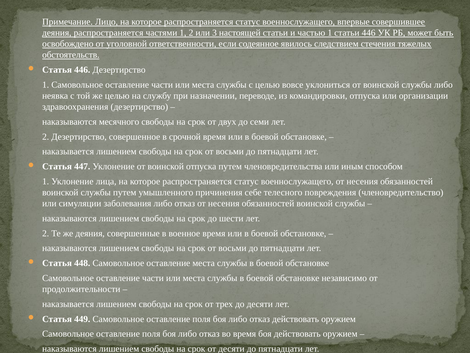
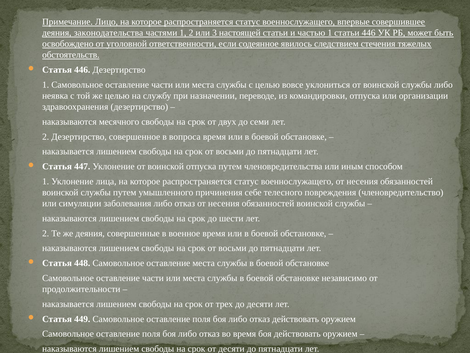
деяния распространяется: распространяется -> законодательства (109, 33)
срочной: срочной -> вопроса (185, 136)
